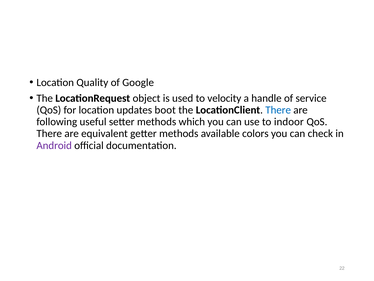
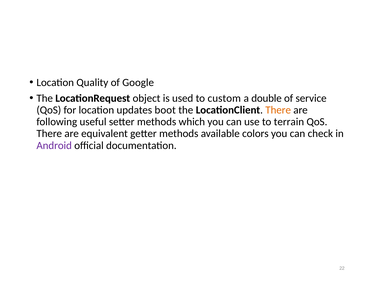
velocity: velocity -> custom (224, 98)
handle: handle -> double (267, 98)
There colour: blue -> orange (278, 110)
indoor: indoor -> terrain (289, 122)
